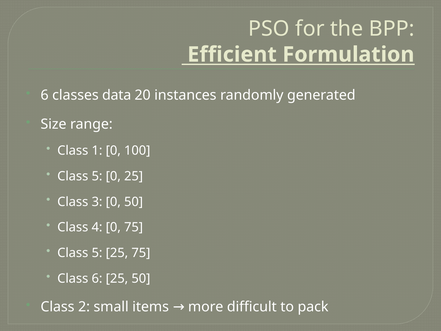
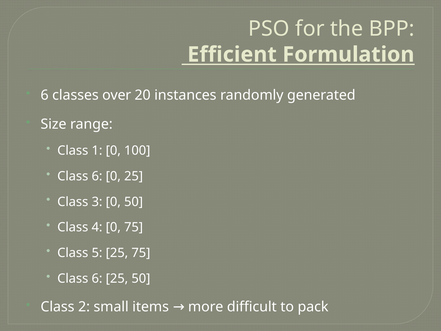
data: data -> over (117, 95)
5: 5 -> 6 (97, 176)
